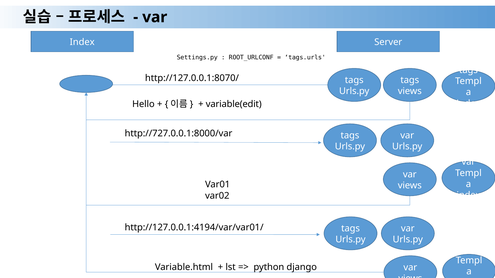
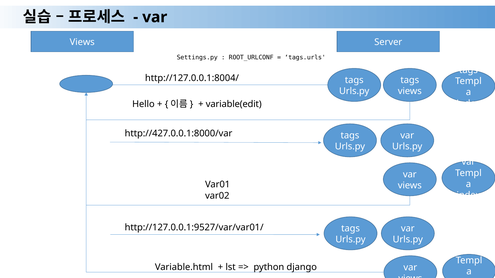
Index: Index -> Views (82, 42)
http://127.0.0.1:8070/: http://127.0.0.1:8070/ -> http://127.0.0.1:8004/ (192, 78)
http://727.0.0.1:8000/var: http://727.0.0.1:8000/var -> http://427.0.0.1:8000/var (179, 134)
http://127.0.0.1:4194/var/var01/: http://127.0.0.1:4194/var/var01/ -> http://127.0.0.1:9527/var/var01/ (194, 228)
